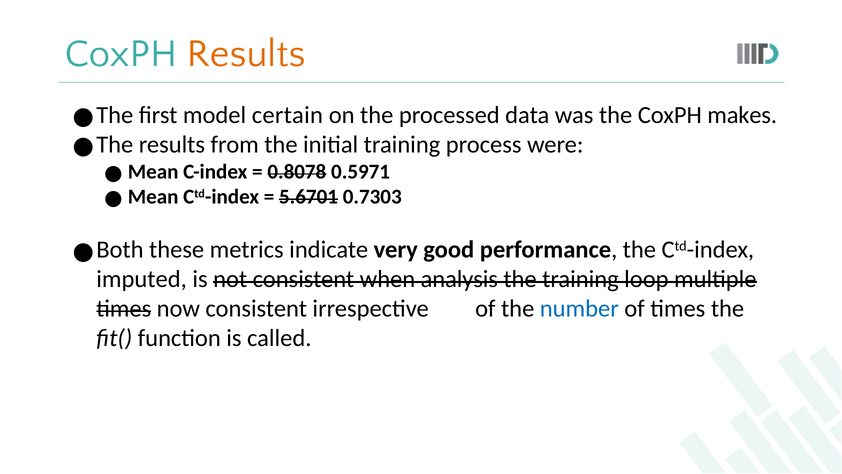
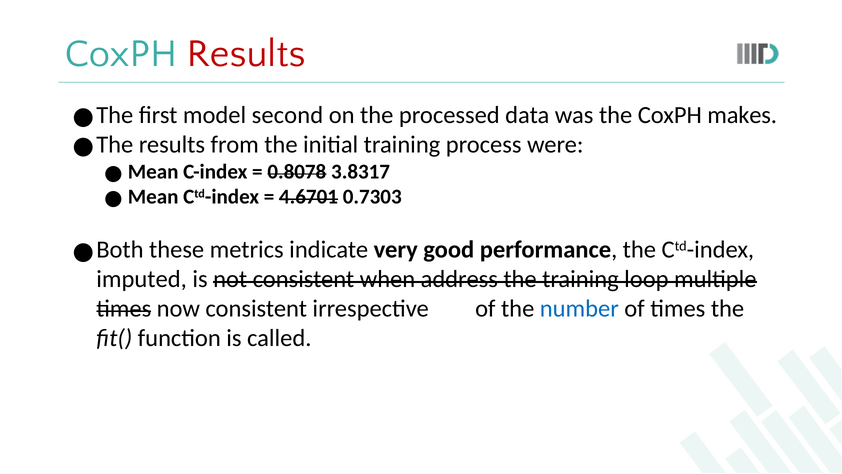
Results colour: orange -> red (246, 54)
certain: certain -> second (287, 115)
0.5971: 0.5971 -> 3.8317 (361, 171)
5.6701: 5.6701 -> 4.6701 (309, 197)
analysis: analysis -> address (459, 279)
